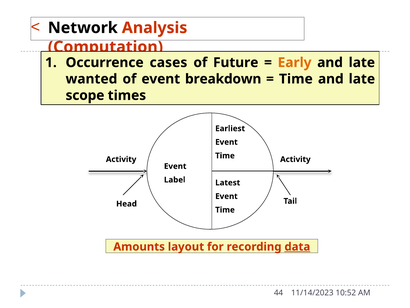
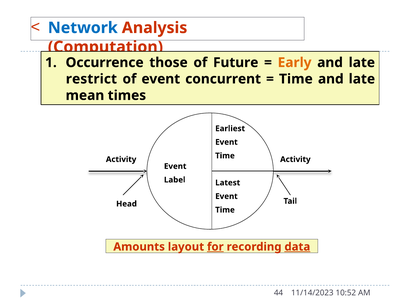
Network colour: black -> blue (83, 28)
cases: cases -> those (169, 62)
wanted: wanted -> restrict (91, 79)
breakdown: breakdown -> concurrent (223, 79)
scope: scope -> mean (85, 95)
for underline: none -> present (215, 246)
